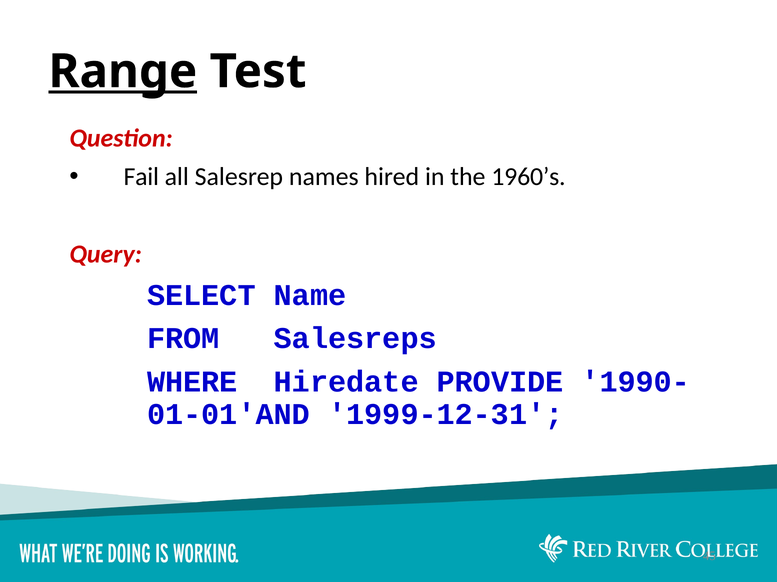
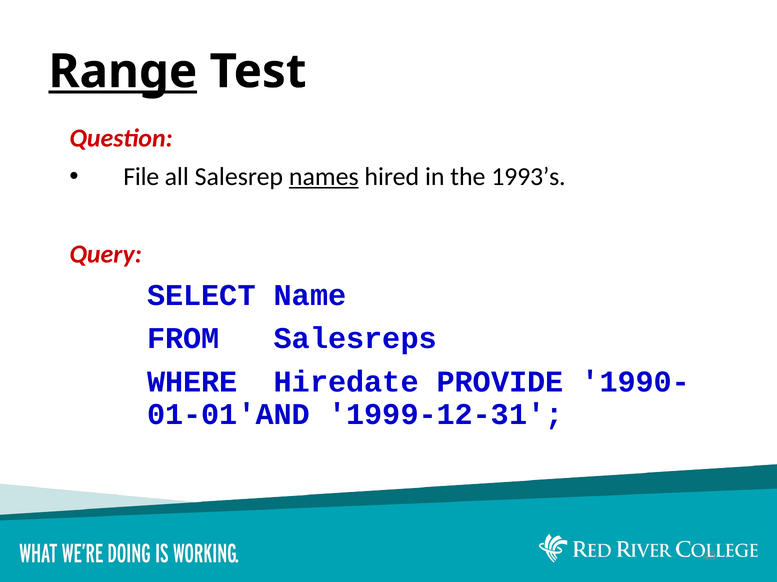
Fail: Fail -> File (141, 177)
names underline: none -> present (324, 177)
1960’s: 1960’s -> 1993’s (528, 177)
